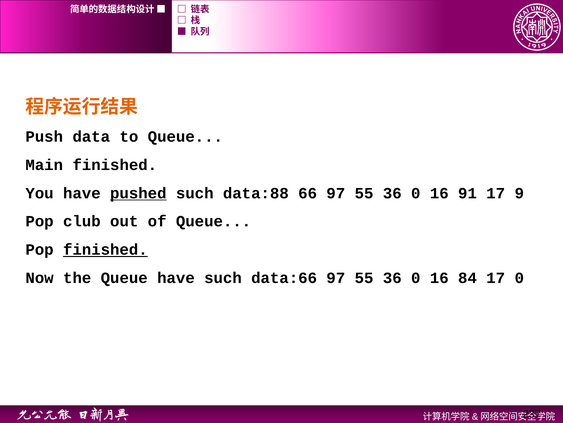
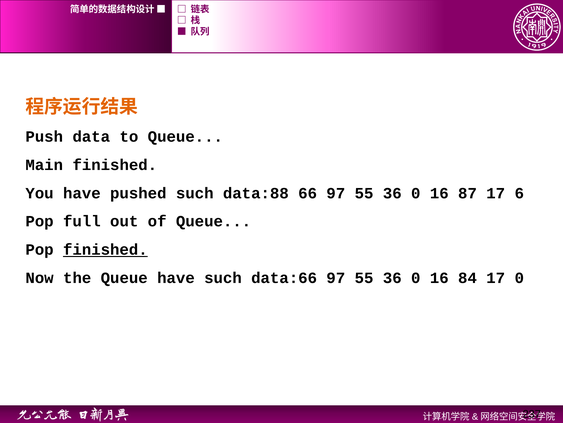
pushed underline: present -> none (138, 193)
91: 91 -> 87 (467, 193)
9: 9 -> 6 (519, 193)
club: club -> full (82, 221)
